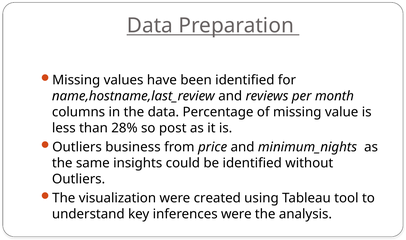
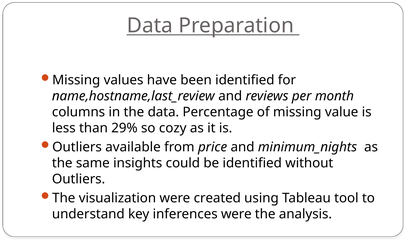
28%: 28% -> 29% (124, 128)
post: post -> cozy (173, 128)
business: business -> available (133, 147)
